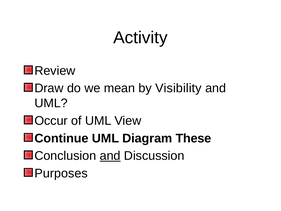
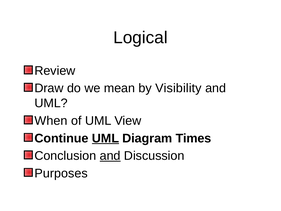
Activity: Activity -> Logical (140, 37)
Occur: Occur -> When (51, 121)
UML underline: none -> present (105, 138)
These: These -> Times (193, 138)
